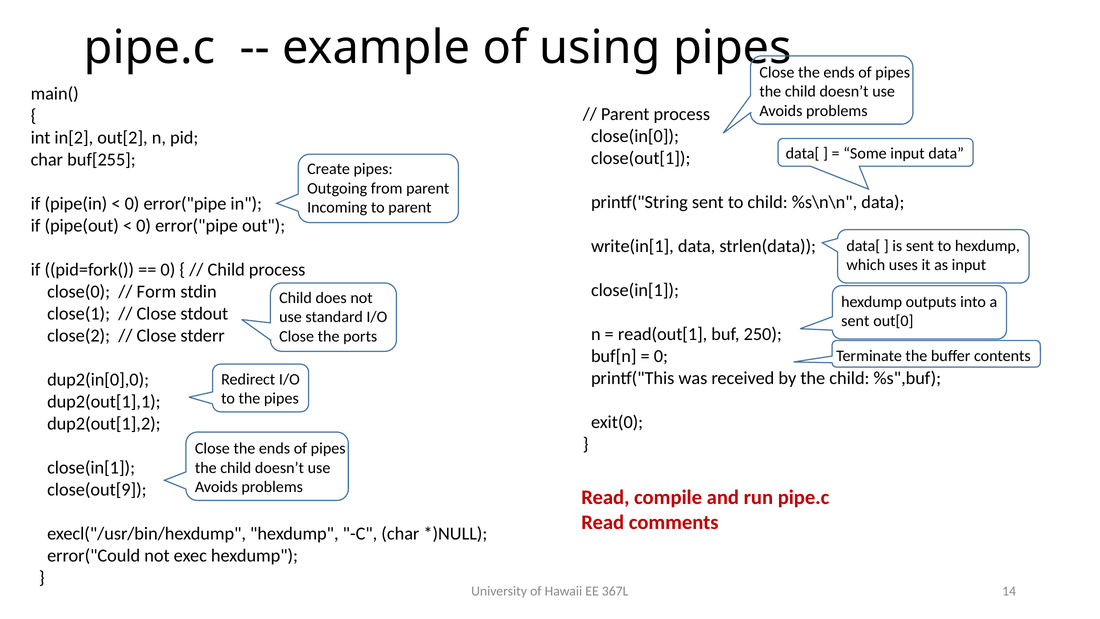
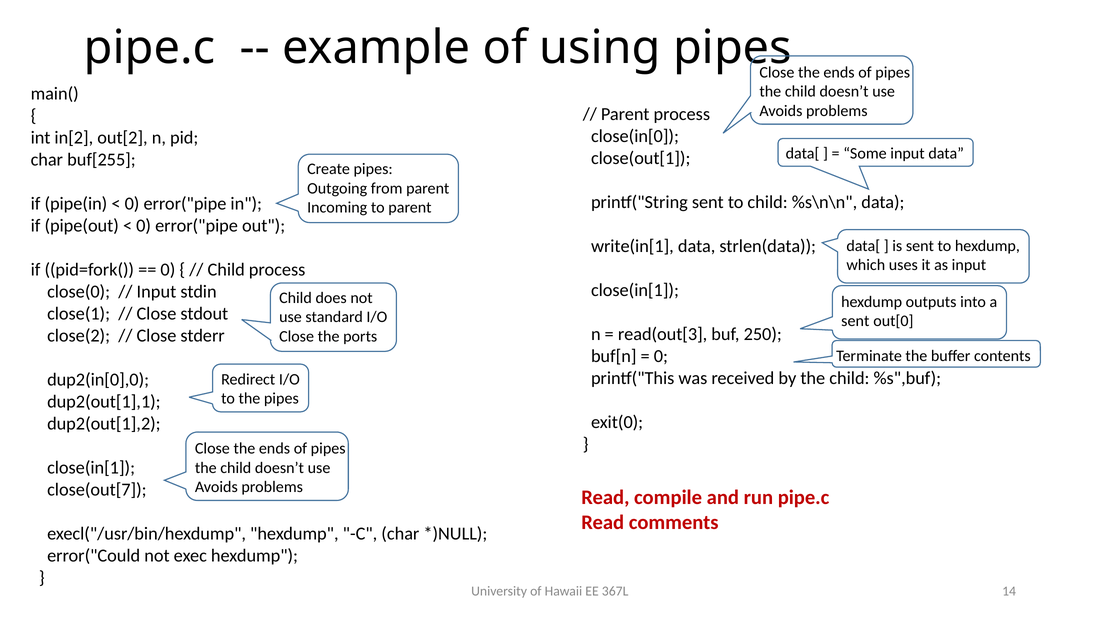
Form: Form -> Input (156, 292)
read(out[1: read(out[1 -> read(out[3 (663, 334)
close(out[9: close(out[9 -> close(out[7 (97, 490)
